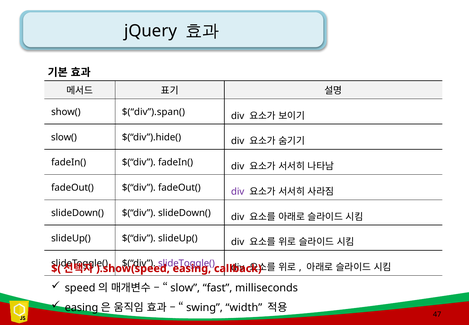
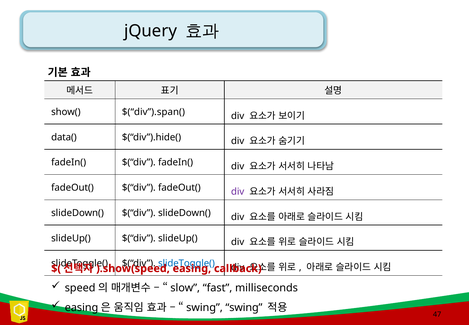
slow(: slow( -> data( (64, 137)
slideToggle( colour: purple -> blue (186, 263)
swing width: width -> swing (244, 307)
